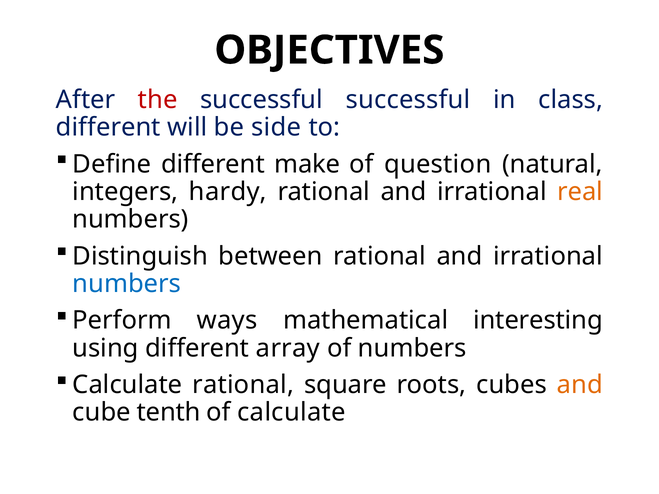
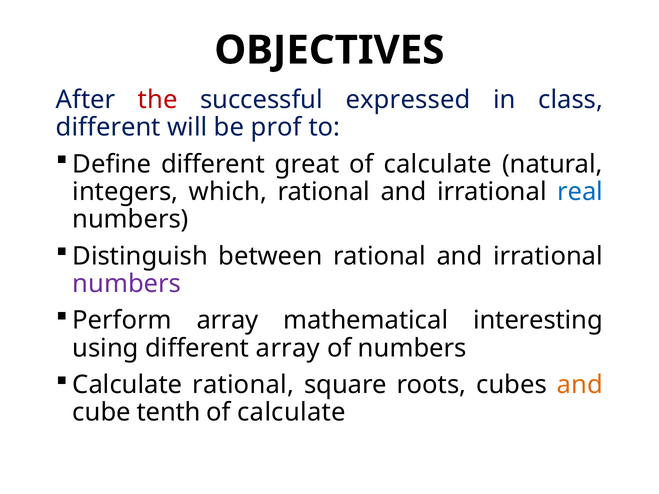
successful successful: successful -> expressed (408, 100)
side: side -> prof (276, 127)
make: make -> great (307, 164)
question: question -> calculate (438, 164)
hardy: hardy -> which (228, 192)
real colour: orange -> blue (580, 192)
numbers colour: blue -> purple (127, 284)
Perform ways: ways -> array (228, 321)
